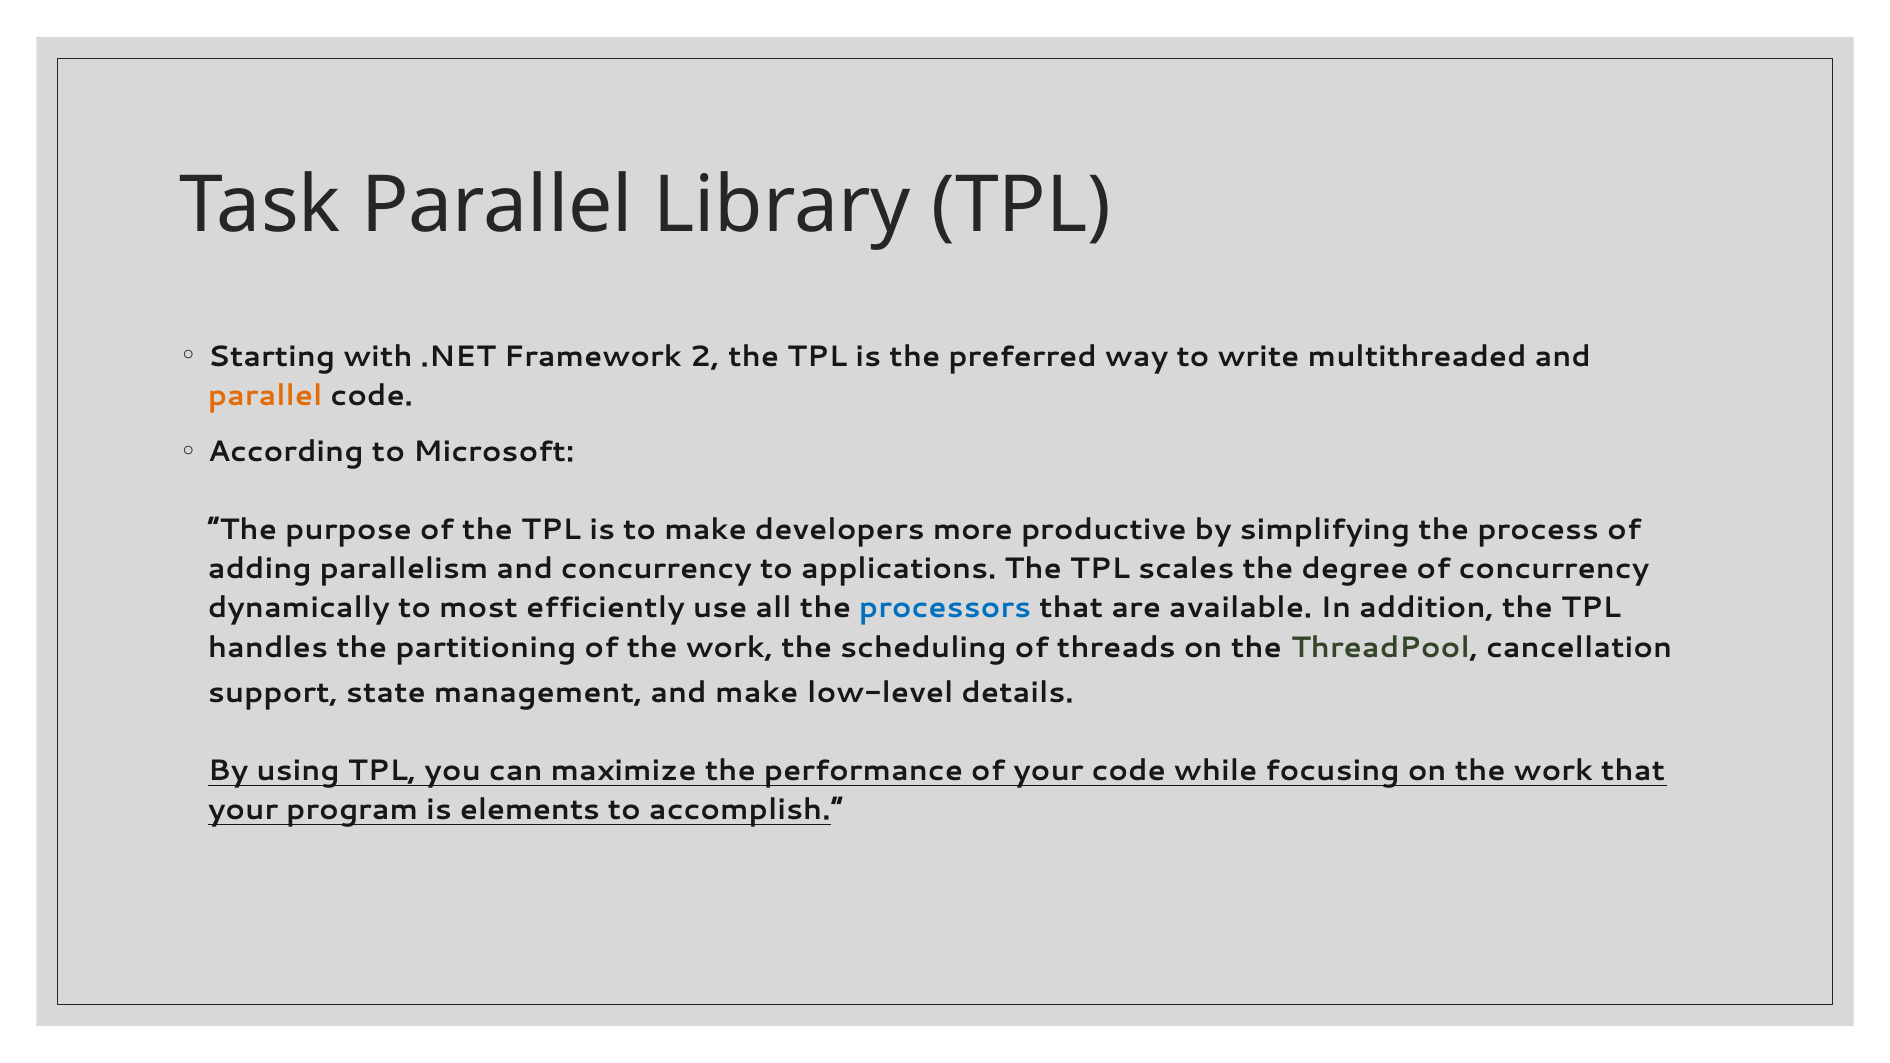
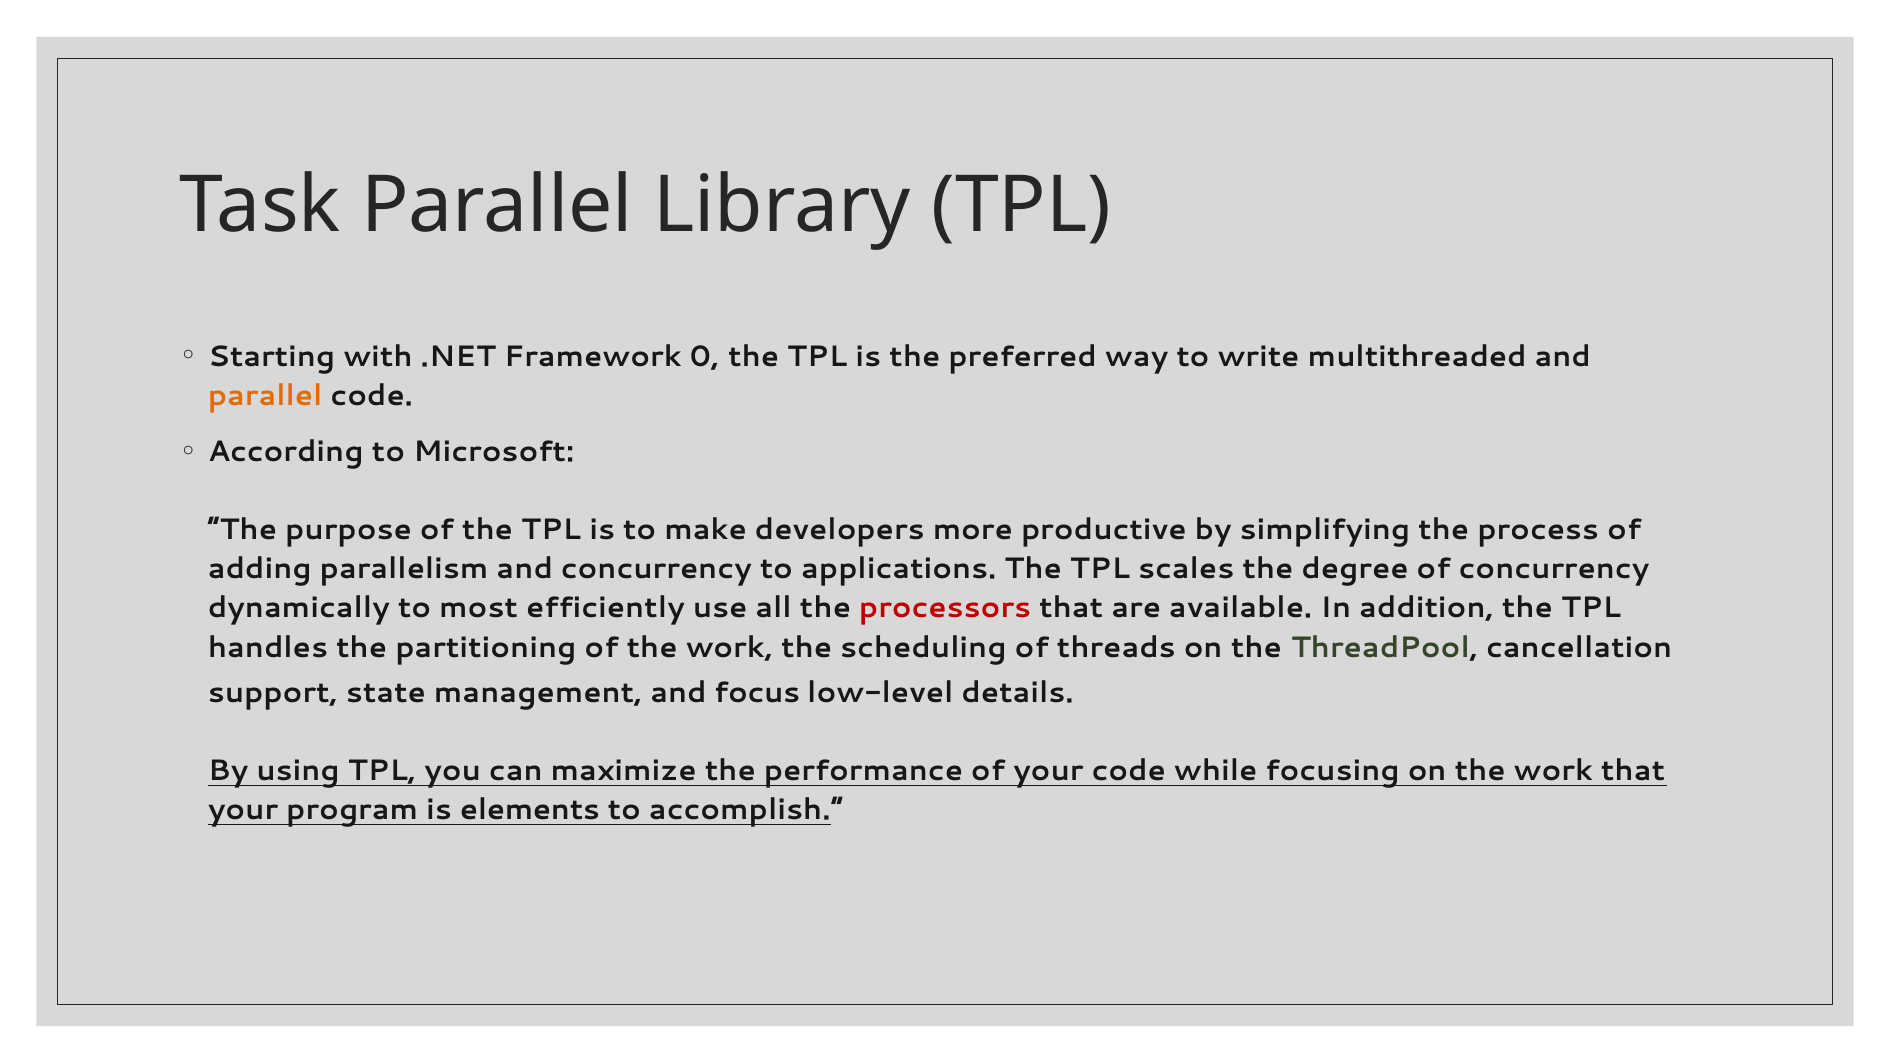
2: 2 -> 0 (705, 356)
processors colour: blue -> red (945, 608)
and make: make -> focus (757, 693)
